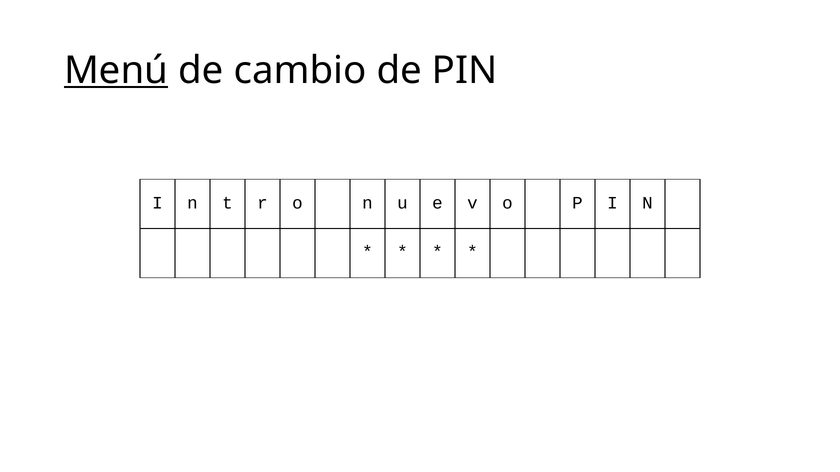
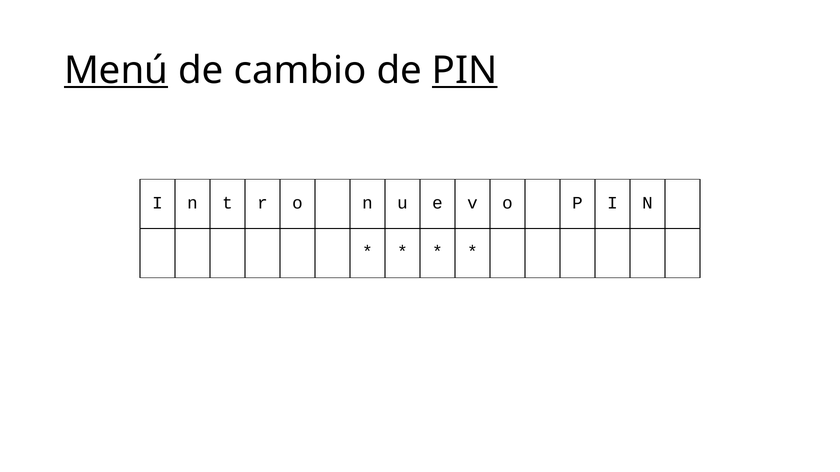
PIN underline: none -> present (465, 71)
